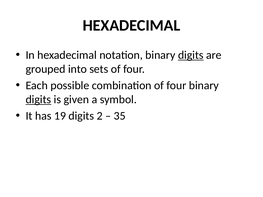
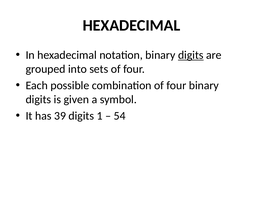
digits underline: present -> none (38, 100)
19: 19 -> 39 (60, 116)
2: 2 -> 1 (100, 116)
35: 35 -> 54 (120, 116)
